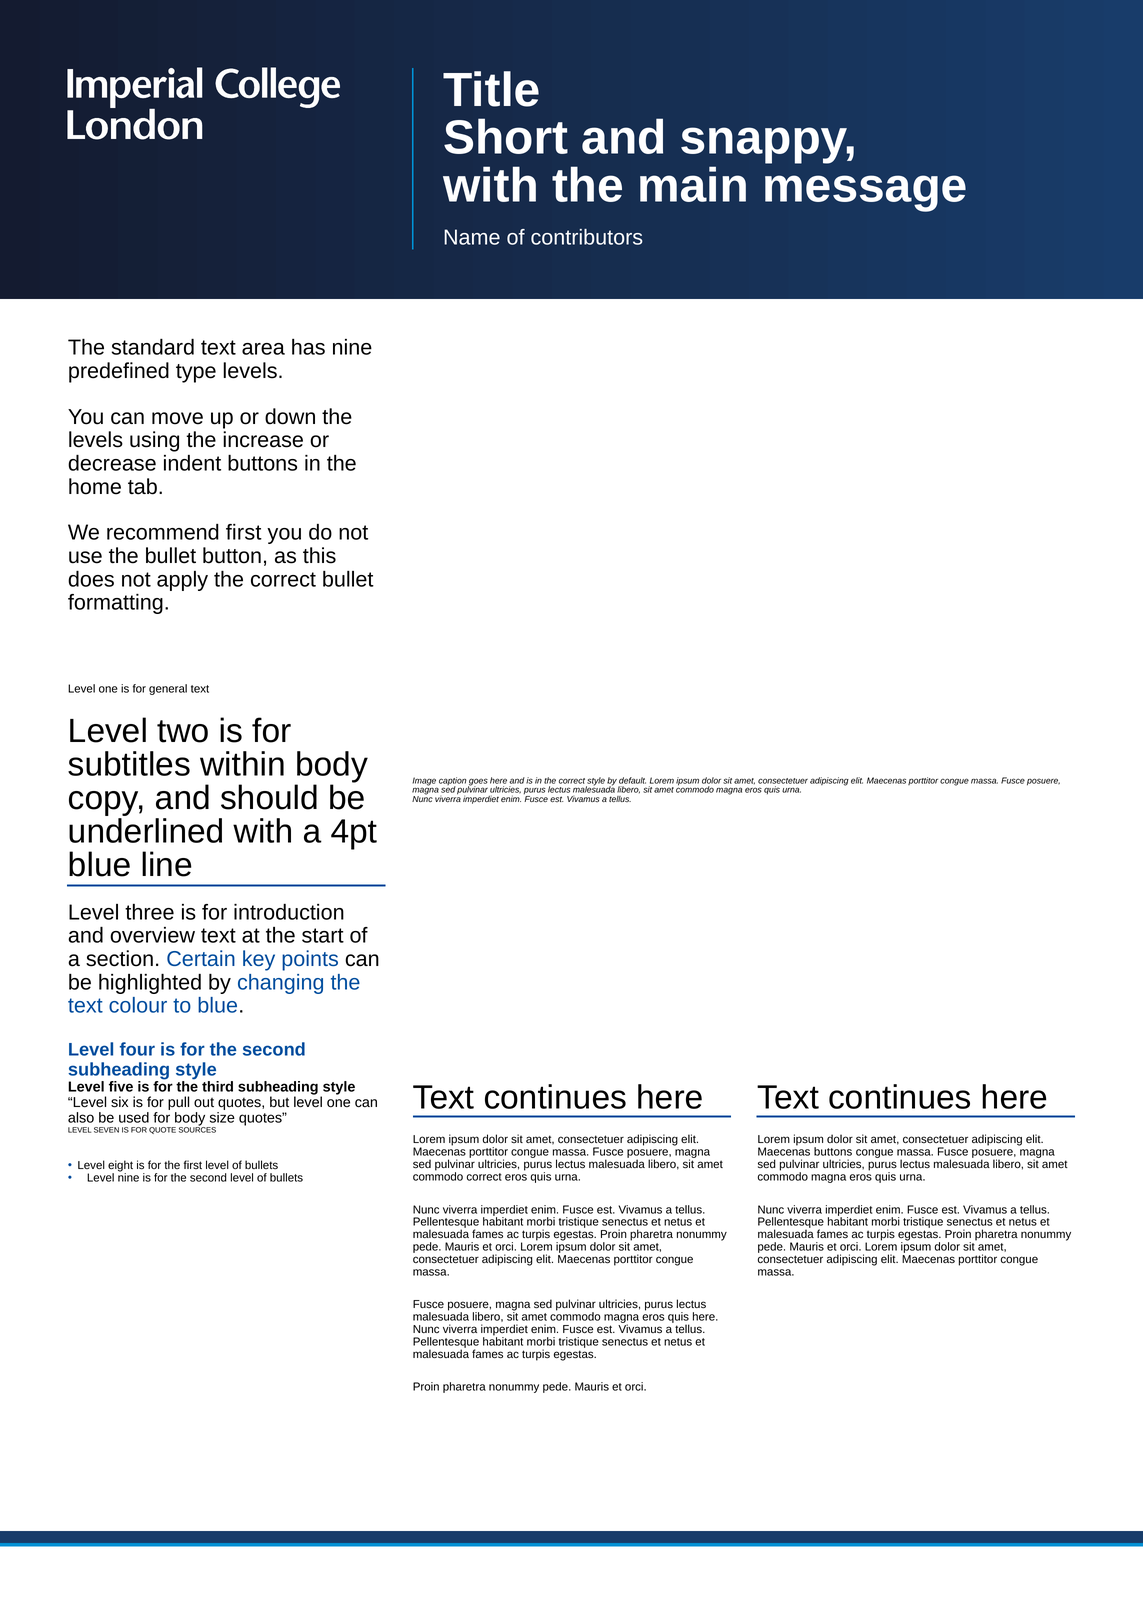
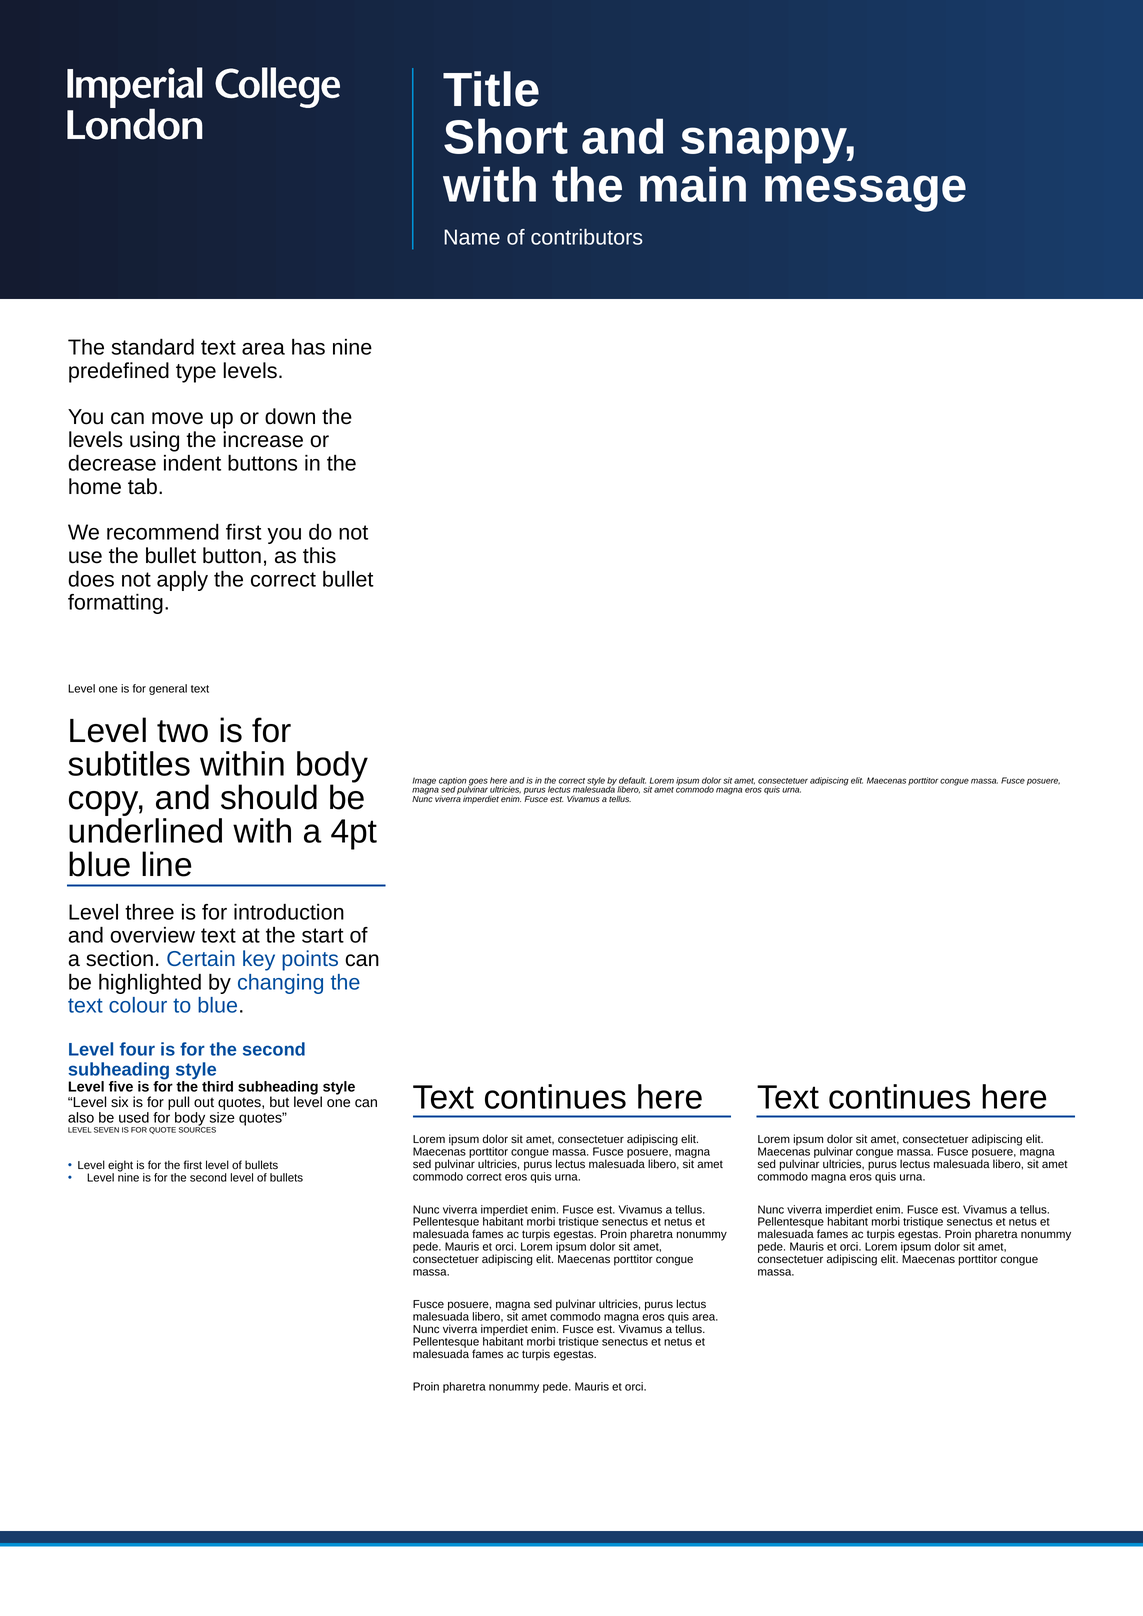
Maecenas buttons: buttons -> pulvinar (833, 1152)
quis here: here -> area (705, 1317)
